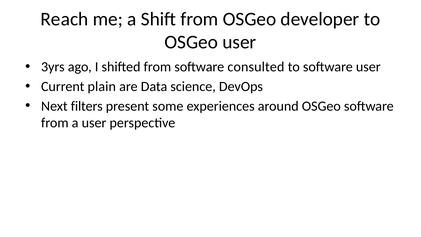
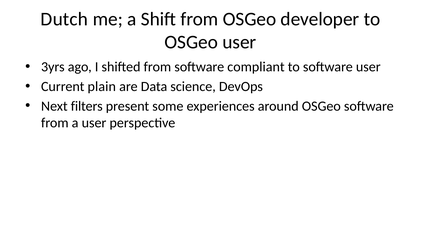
Reach: Reach -> Dutch (64, 19)
consulted: consulted -> compliant (256, 67)
